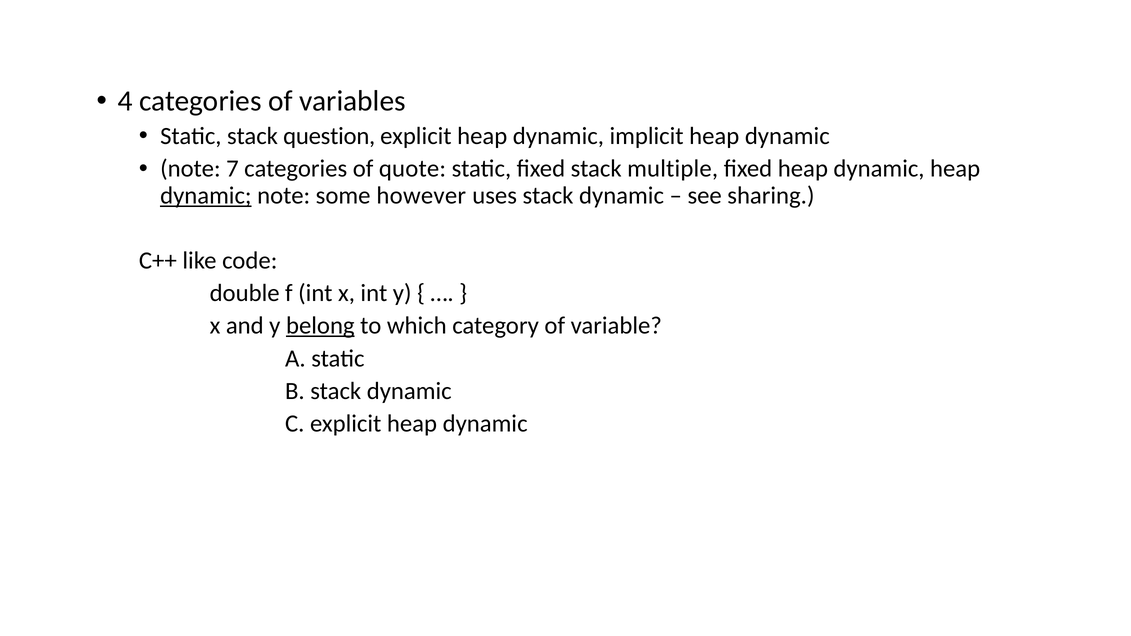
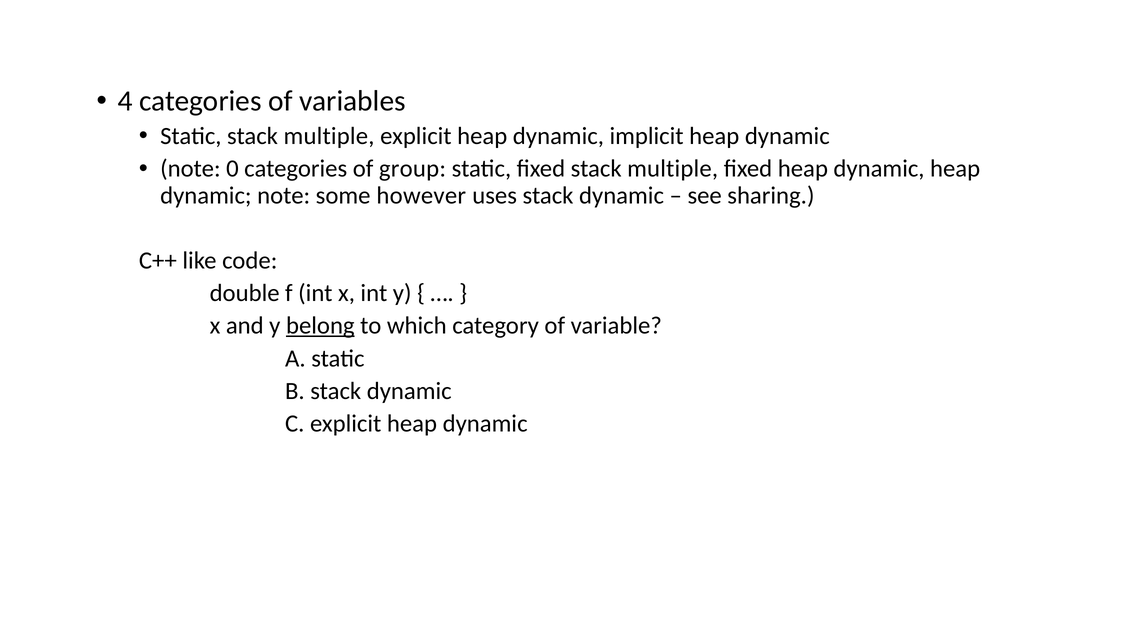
Static stack question: question -> multiple (329, 136)
7: 7 -> 0 (232, 169)
quote: quote -> group (412, 169)
dynamic underline: present -> none (206, 196)
